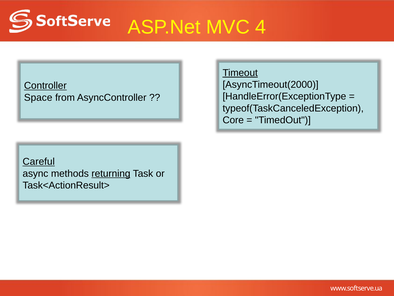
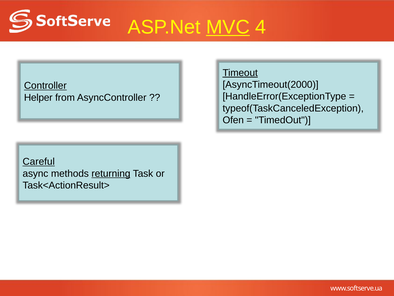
MVC underline: none -> present (228, 27)
Space: Space -> Helper (38, 97)
Core: Core -> Ofen (233, 120)
